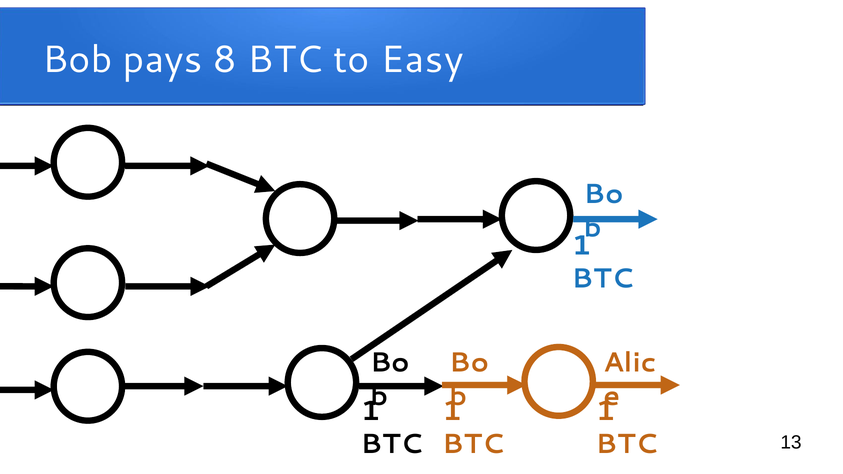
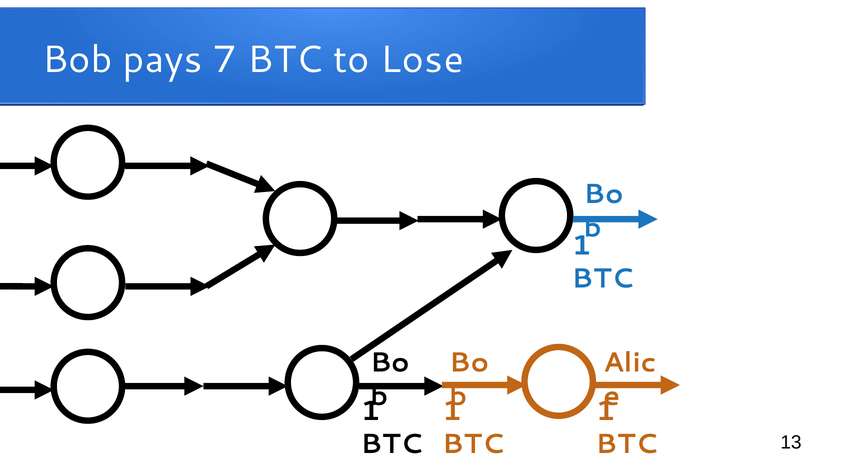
8: 8 -> 7 (225, 60)
Easy: Easy -> Lose (422, 60)
